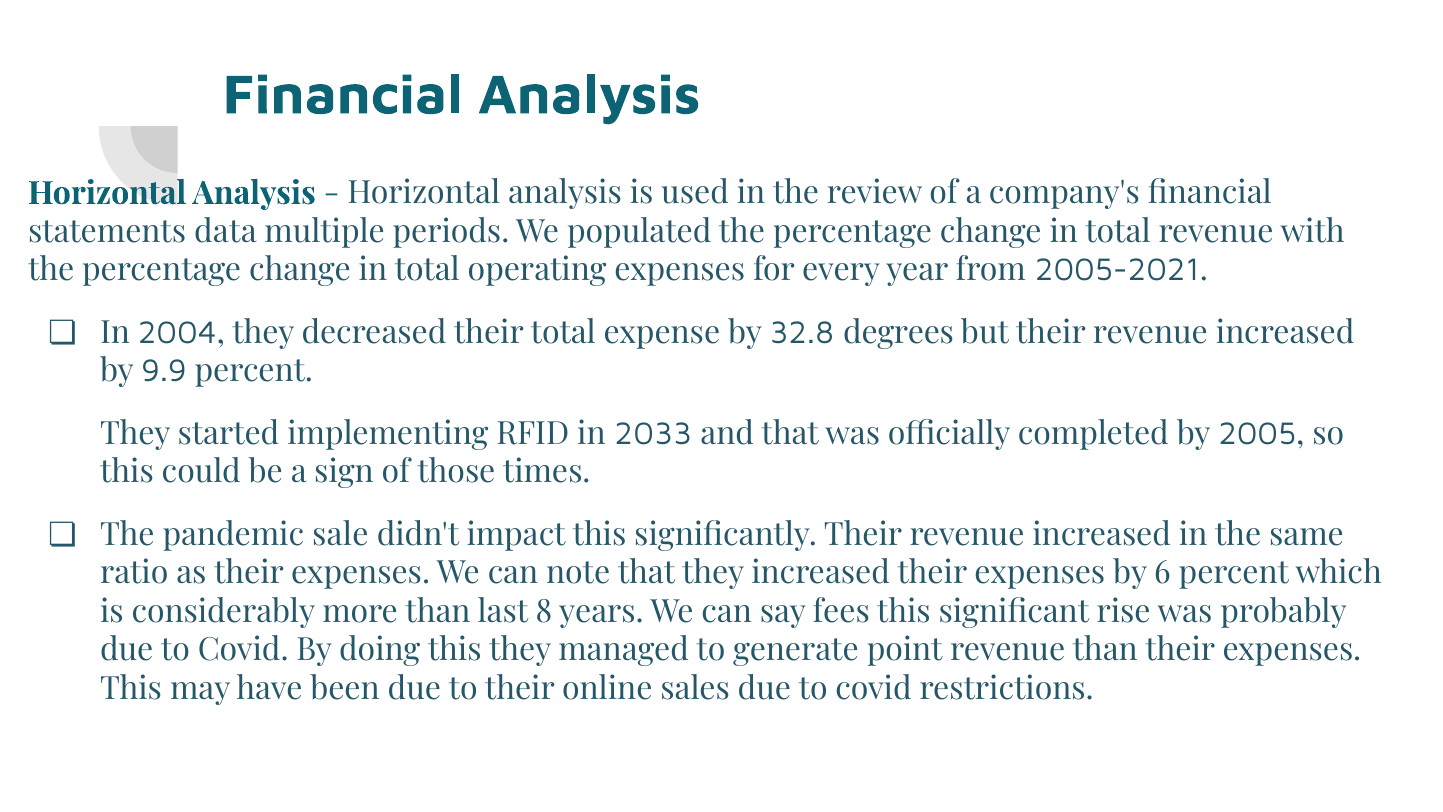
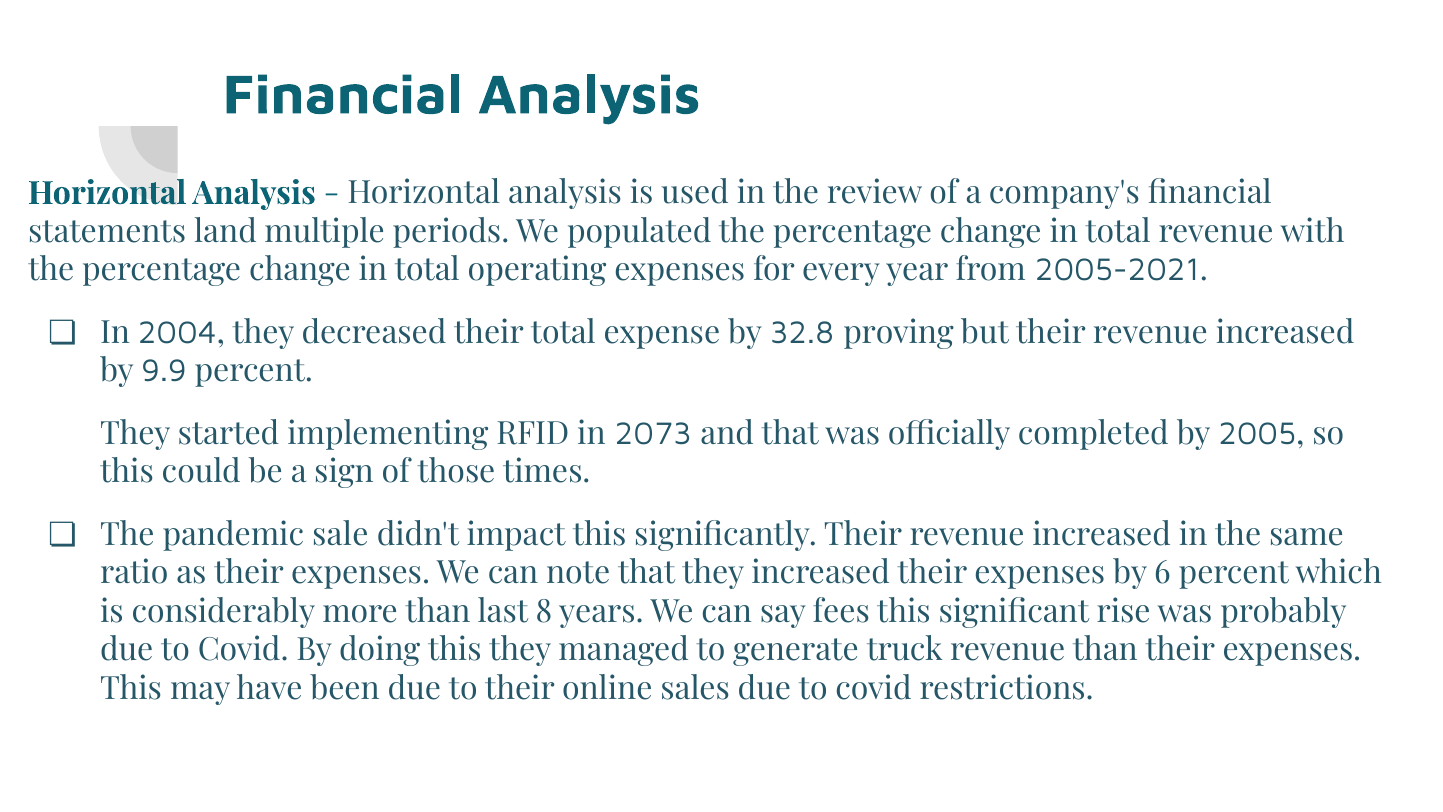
data: data -> land (226, 232)
degrees: degrees -> proving (899, 333)
2033: 2033 -> 2073 (653, 434)
point: point -> truck (905, 650)
